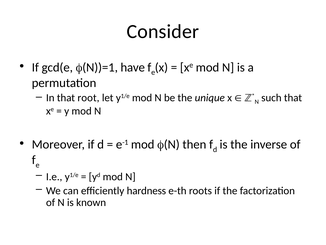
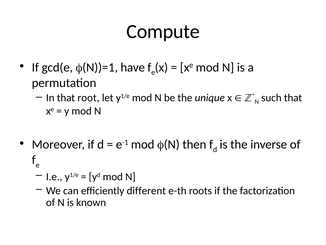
Consider: Consider -> Compute (163, 32)
hardness: hardness -> different (146, 190)
